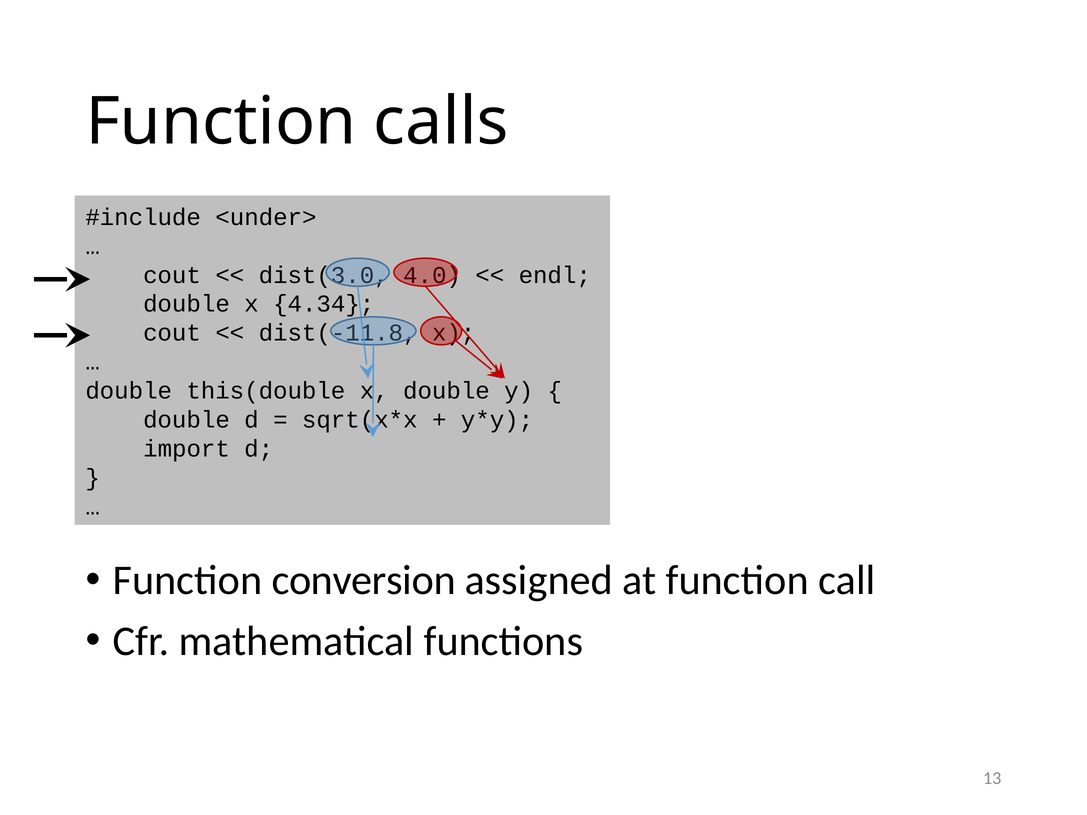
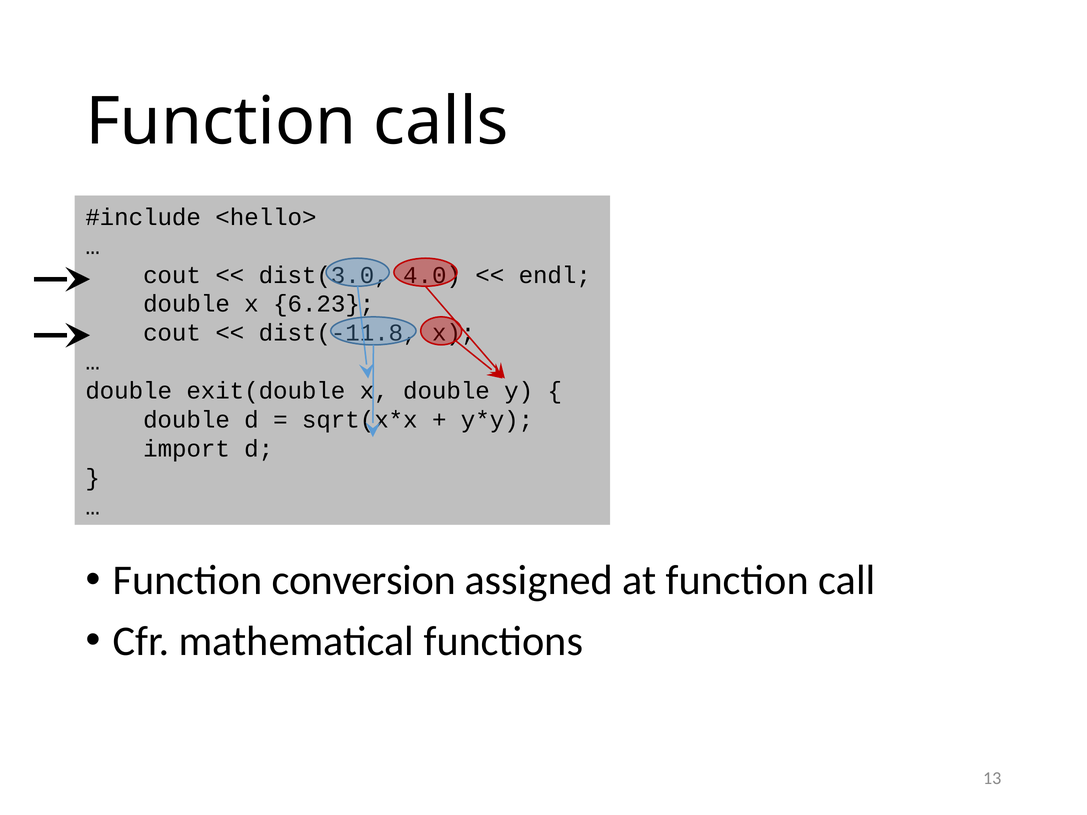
<under>: <under> -> <hello> (266, 217)
4.34: 4.34 -> 6.23 (324, 304)
this(double: this(double -> exit(double (266, 391)
